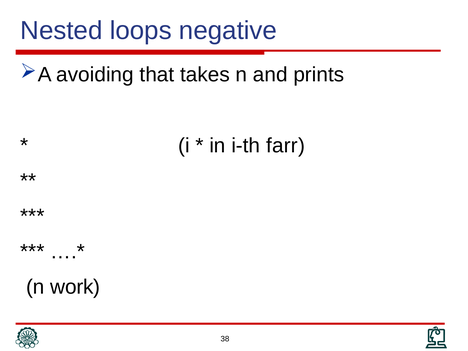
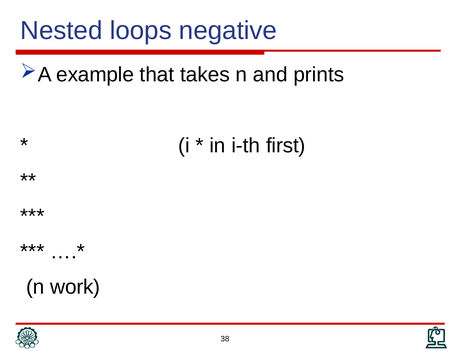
avoiding: avoiding -> example (95, 75)
farr: farr -> first (286, 145)
